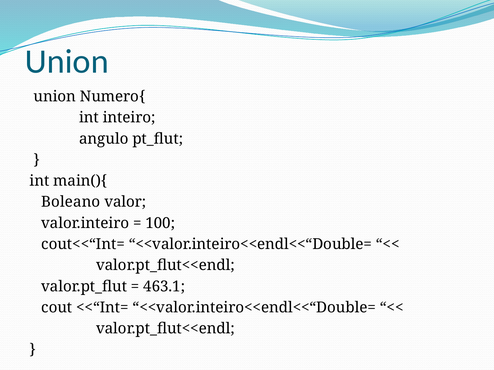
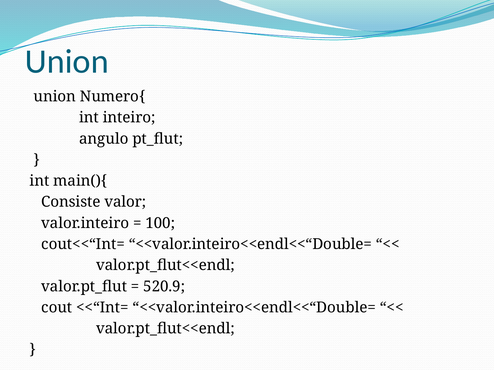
Boleano: Boleano -> Consiste (71, 202)
463.1: 463.1 -> 520.9 (164, 287)
